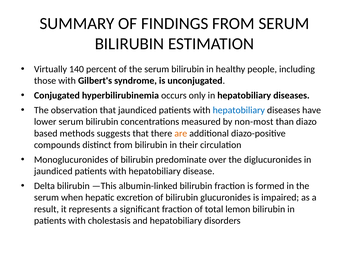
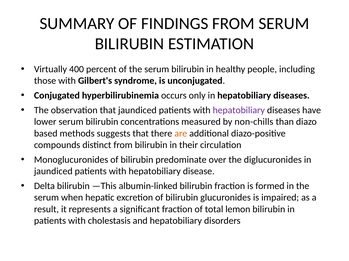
140: 140 -> 400 (77, 69)
hepatobiliary colour: blue -> purple (239, 110)
non-most: non-most -> non-chills (254, 122)
